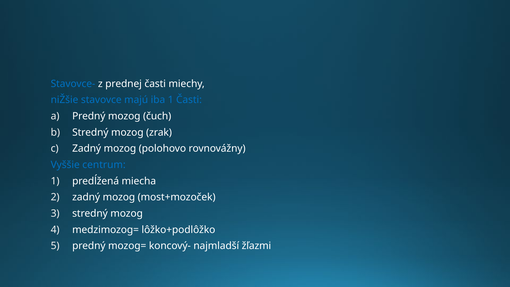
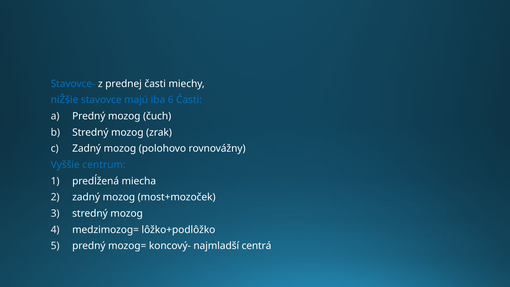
iba 1: 1 -> 6 (171, 100)
žľazmi: žľazmi -> centrá (256, 246)
